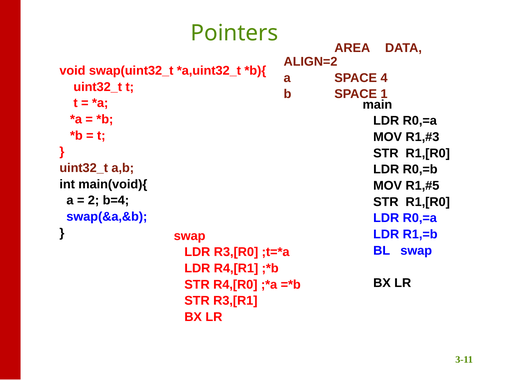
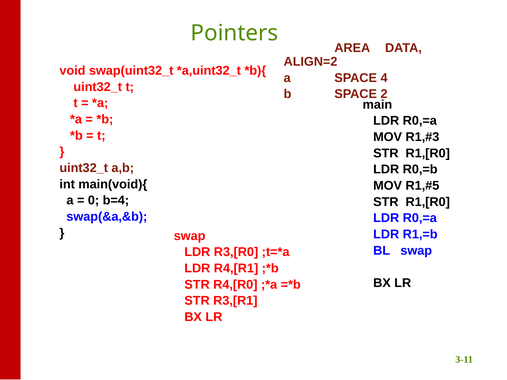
1: 1 -> 2 (384, 94)
2: 2 -> 0 (94, 201)
